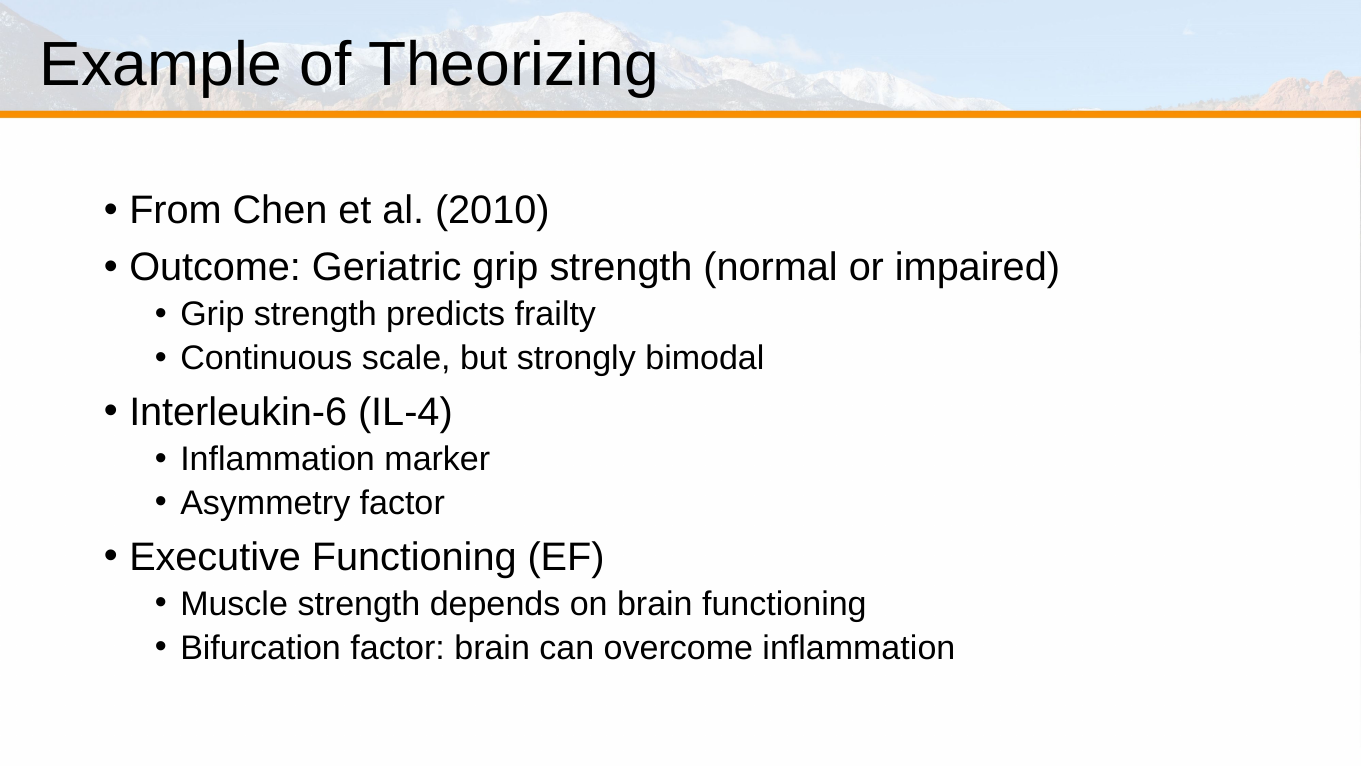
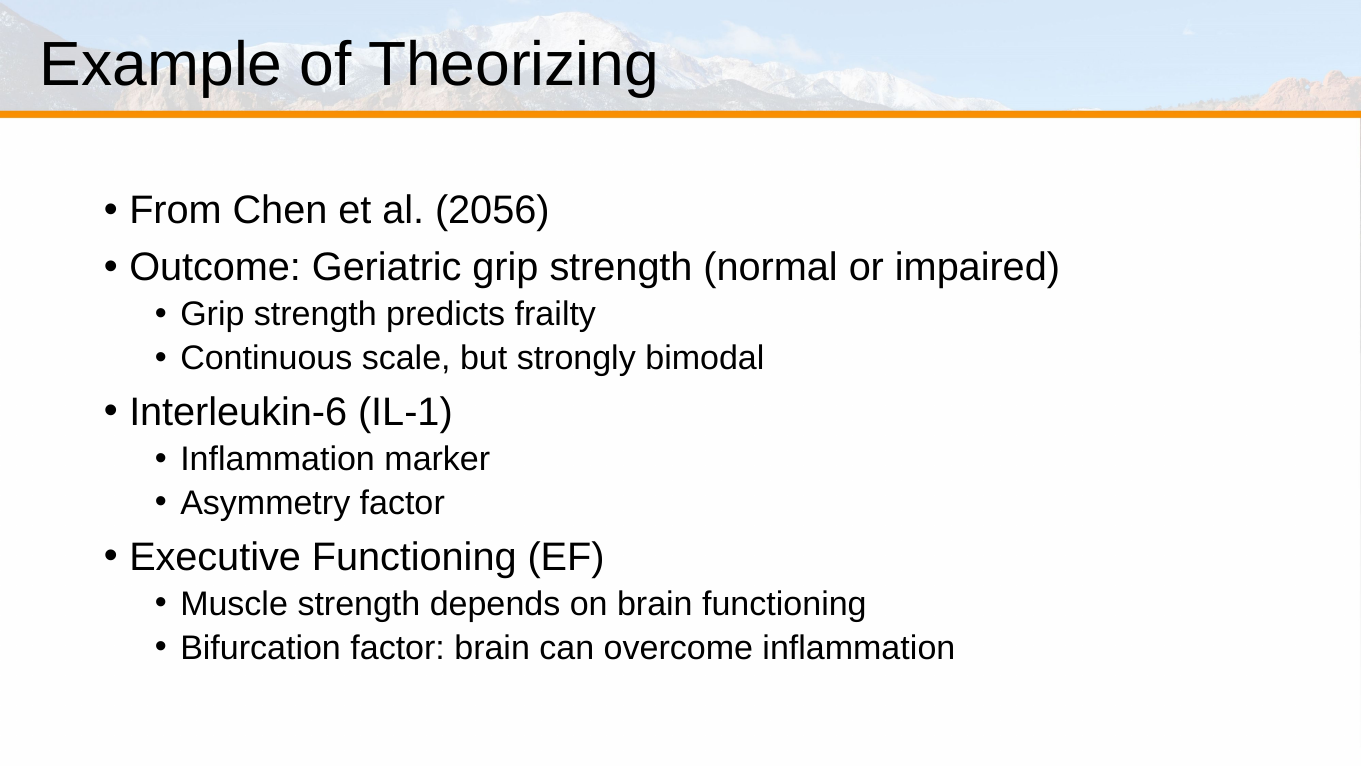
2010: 2010 -> 2056 (492, 211)
IL-4: IL-4 -> IL-1 (405, 412)
